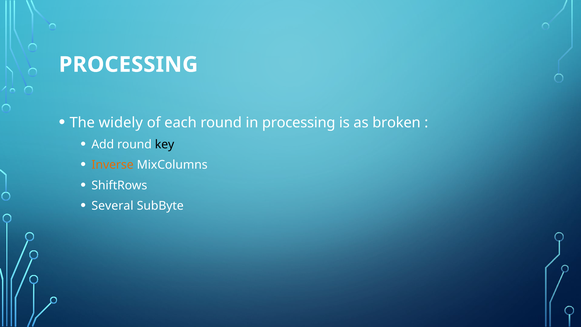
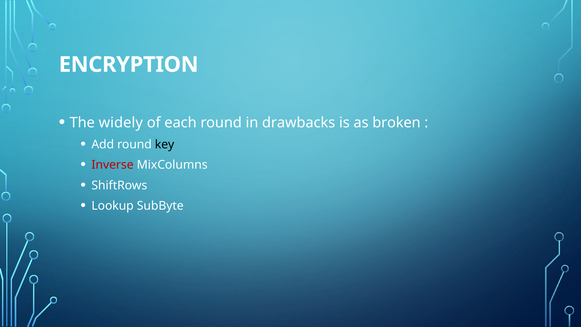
PROCESSING: PROCESSING -> ENCRYPTION (129, 65)
in processing: processing -> drawbacks (299, 123)
Inverse colour: orange -> red (113, 165)
Several: Several -> Lookup (113, 206)
